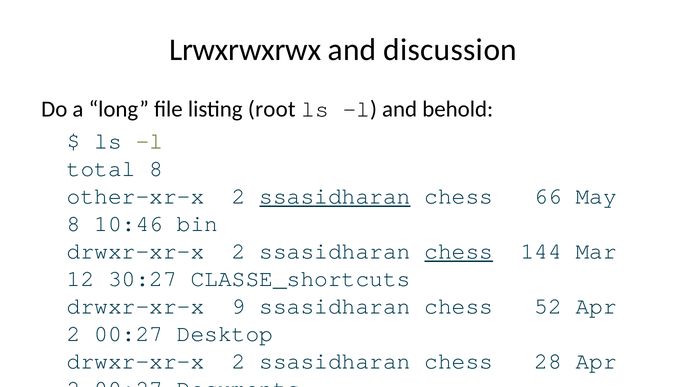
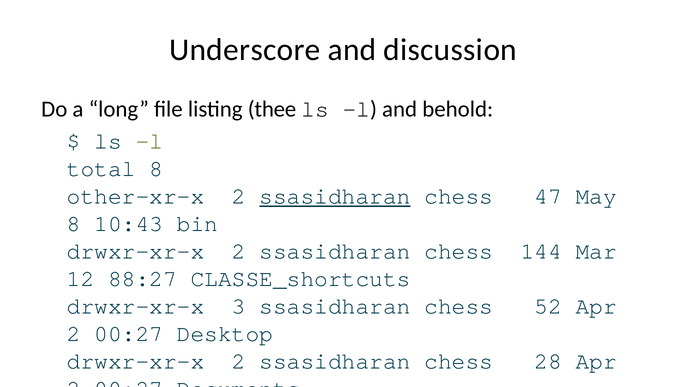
Lrwxrwxrwx: Lrwxrwxrwx -> Underscore (245, 50)
root: root -> thee (272, 109)
66: 66 -> 47 (548, 196)
10:46: 10:46 -> 10:43 (129, 223)
chess underline: present -> none (459, 251)
30:27: 30:27 -> 88:27 (143, 278)
9: 9 -> 3 (239, 306)
